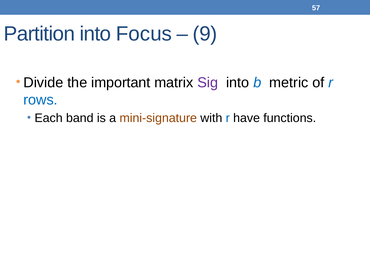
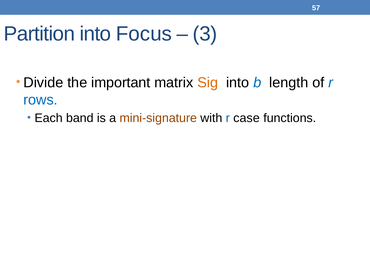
9: 9 -> 3 (205, 34)
Sig colour: purple -> orange (208, 82)
metric: metric -> length (289, 82)
have: have -> case (246, 118)
